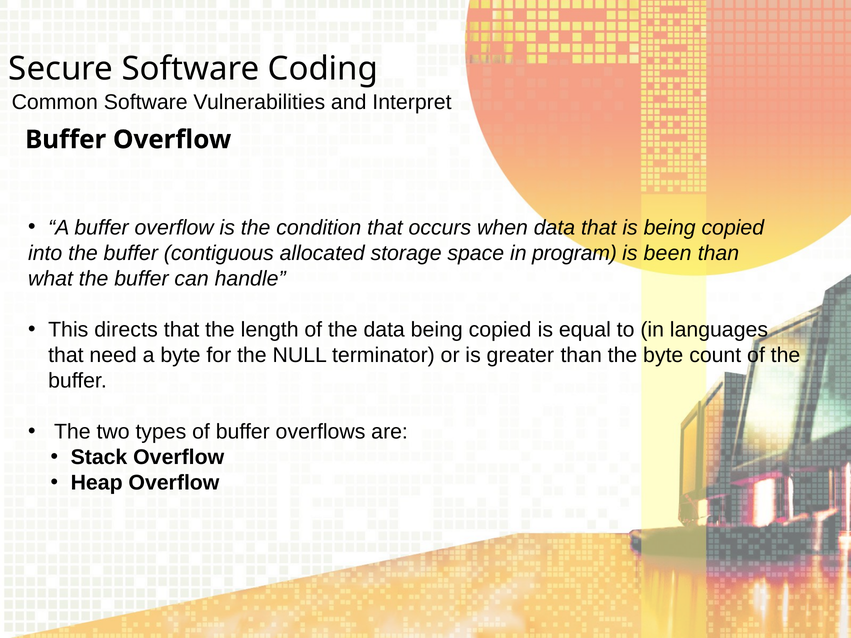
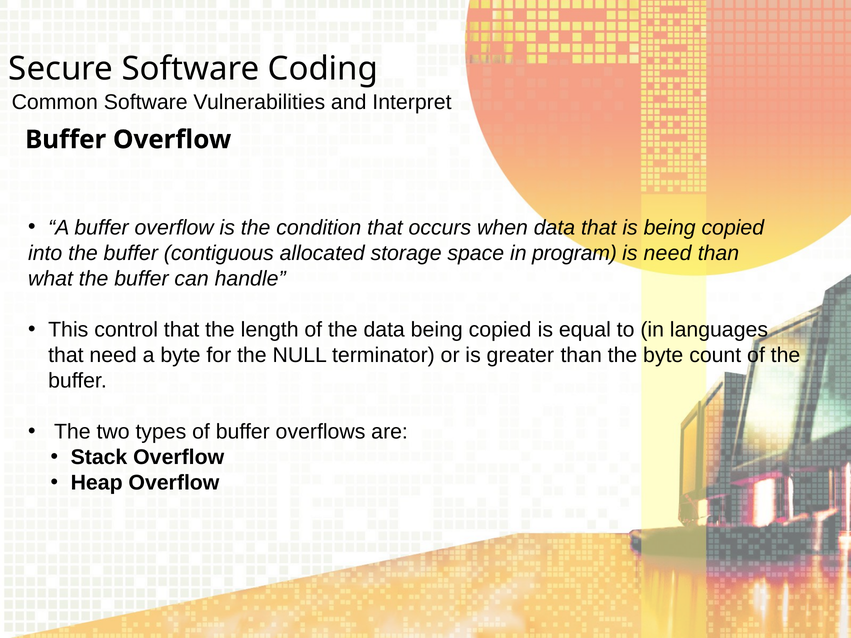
is been: been -> need (668, 253)
directs: directs -> control (126, 330)
